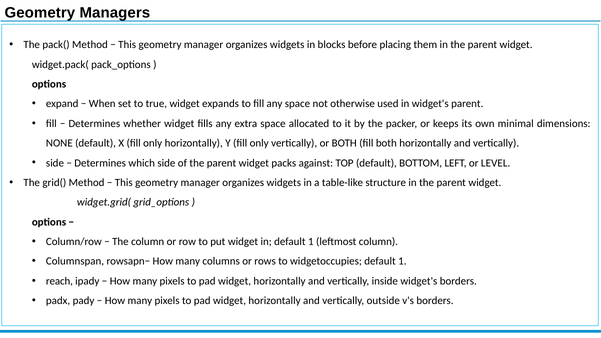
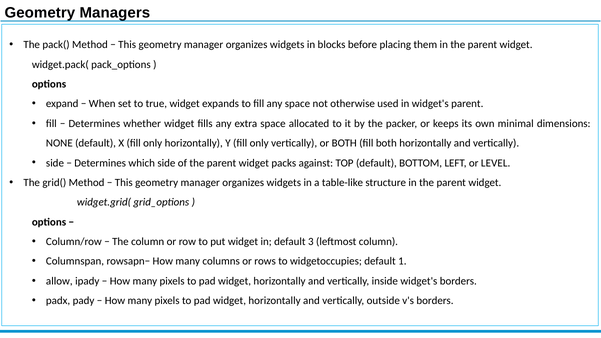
in default 1: 1 -> 3 (311, 242)
reach: reach -> allow (59, 281)
